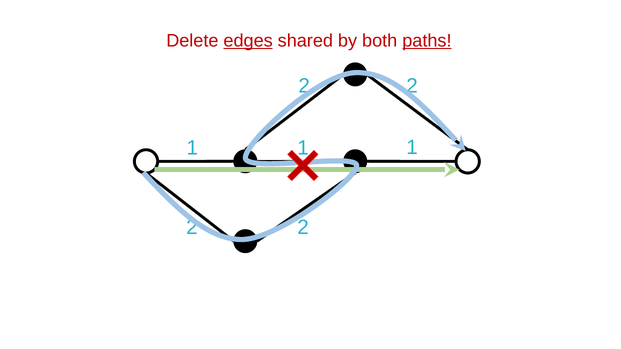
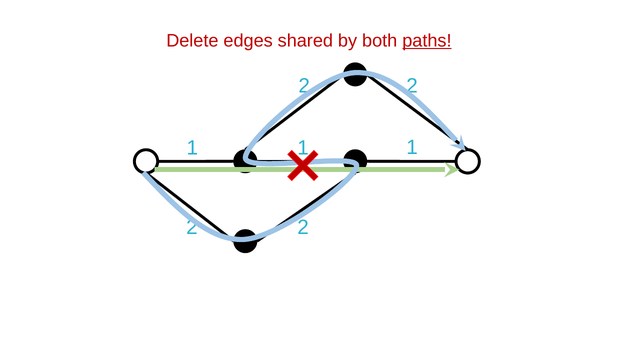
edges underline: present -> none (248, 41)
